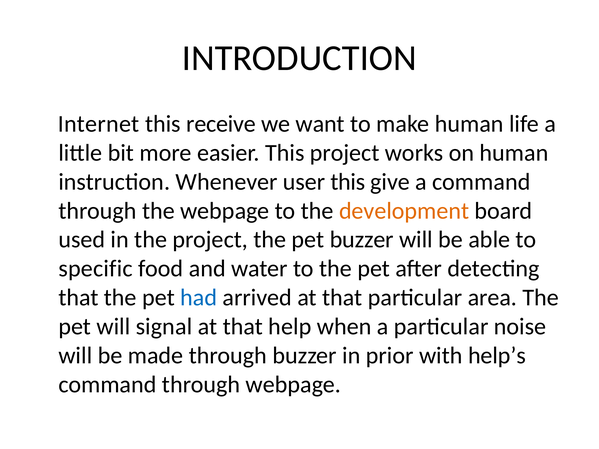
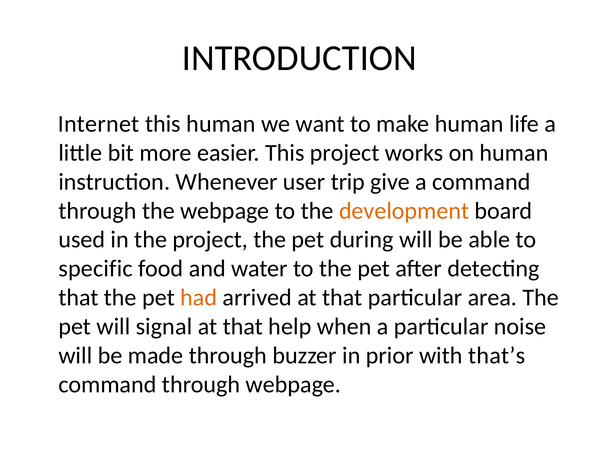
this receive: receive -> human (221, 124)
user this: this -> trip (348, 182)
pet buzzer: buzzer -> during (362, 240)
had colour: blue -> orange (199, 298)
help’s: help’s -> that’s (497, 356)
